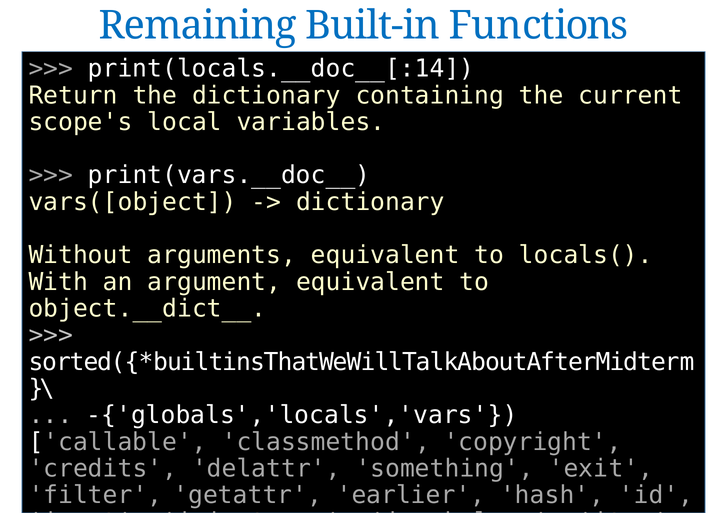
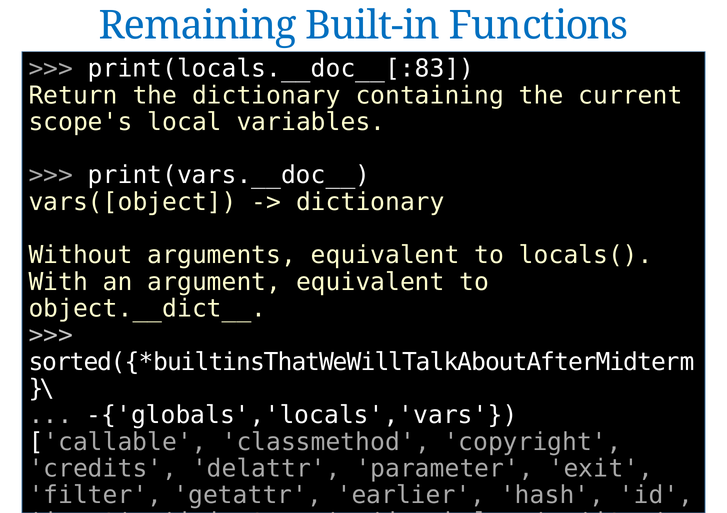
print(locals.__doc__[:14: print(locals.__doc__[:14 -> print(locals.__doc__[:83 (281, 69)
something: something -> parameter (445, 468)
